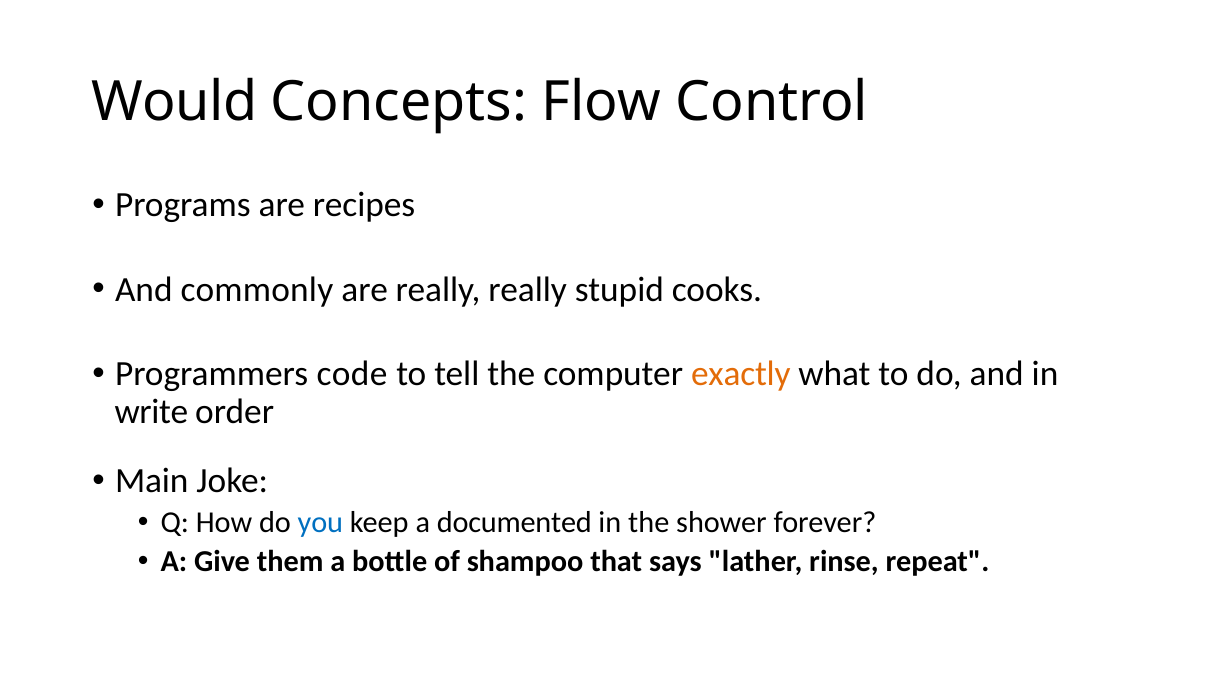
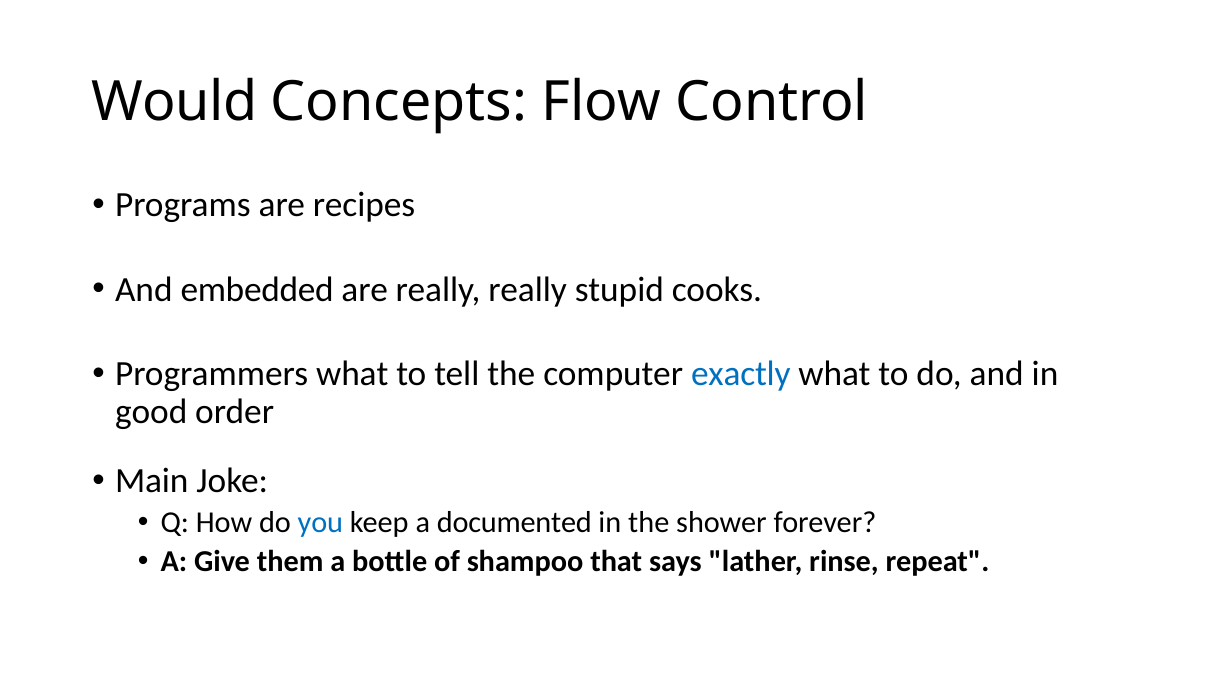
commonly: commonly -> embedded (257, 289)
Programmers code: code -> what (352, 374)
exactly colour: orange -> blue (741, 374)
write: write -> good (151, 412)
